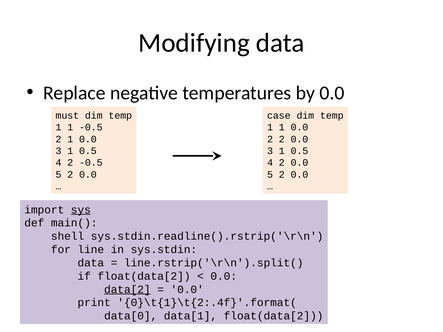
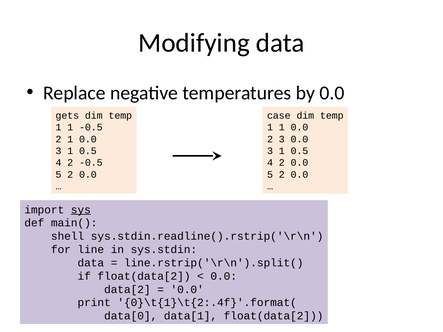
must: must -> gets (67, 116)
2 2: 2 -> 3 (282, 139)
data[2 underline: present -> none (127, 290)
